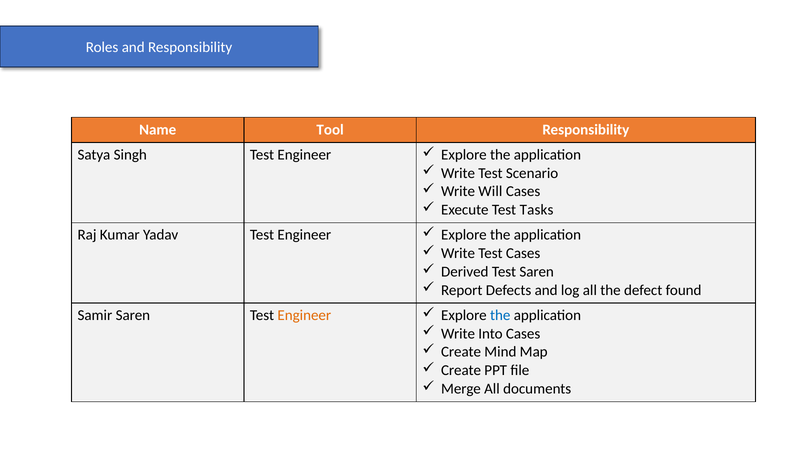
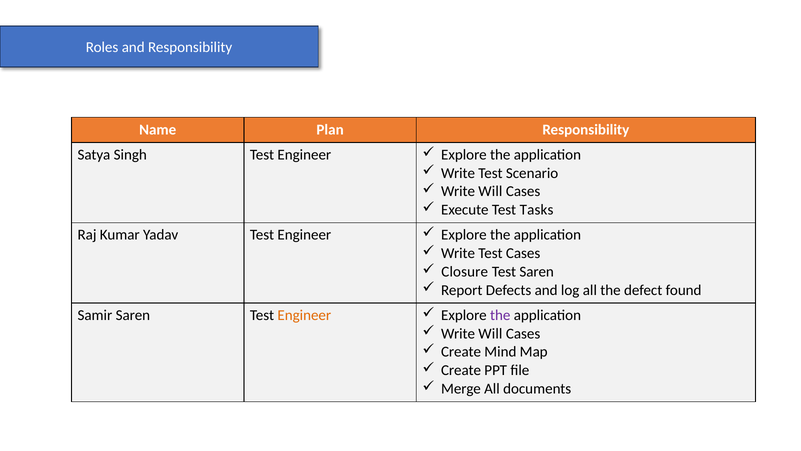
Tool: Tool -> Plan (330, 130)
Derived: Derived -> Closure (465, 271)
the colour: blue -> purple (500, 315)
Into: Into -> Will (490, 333)
